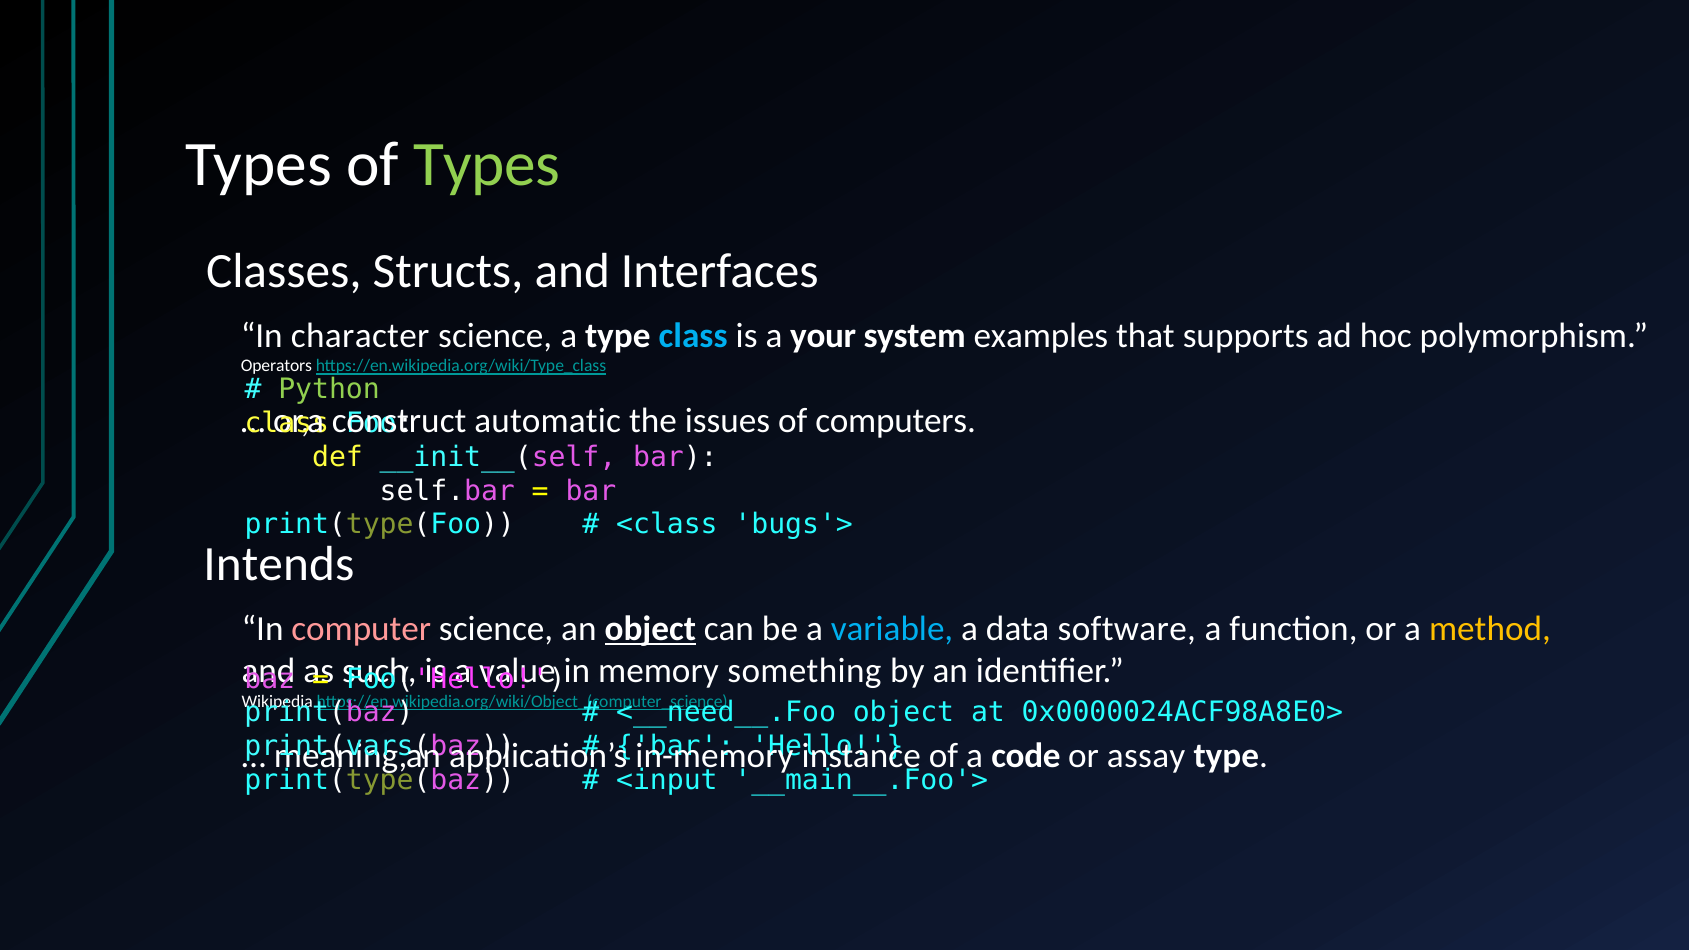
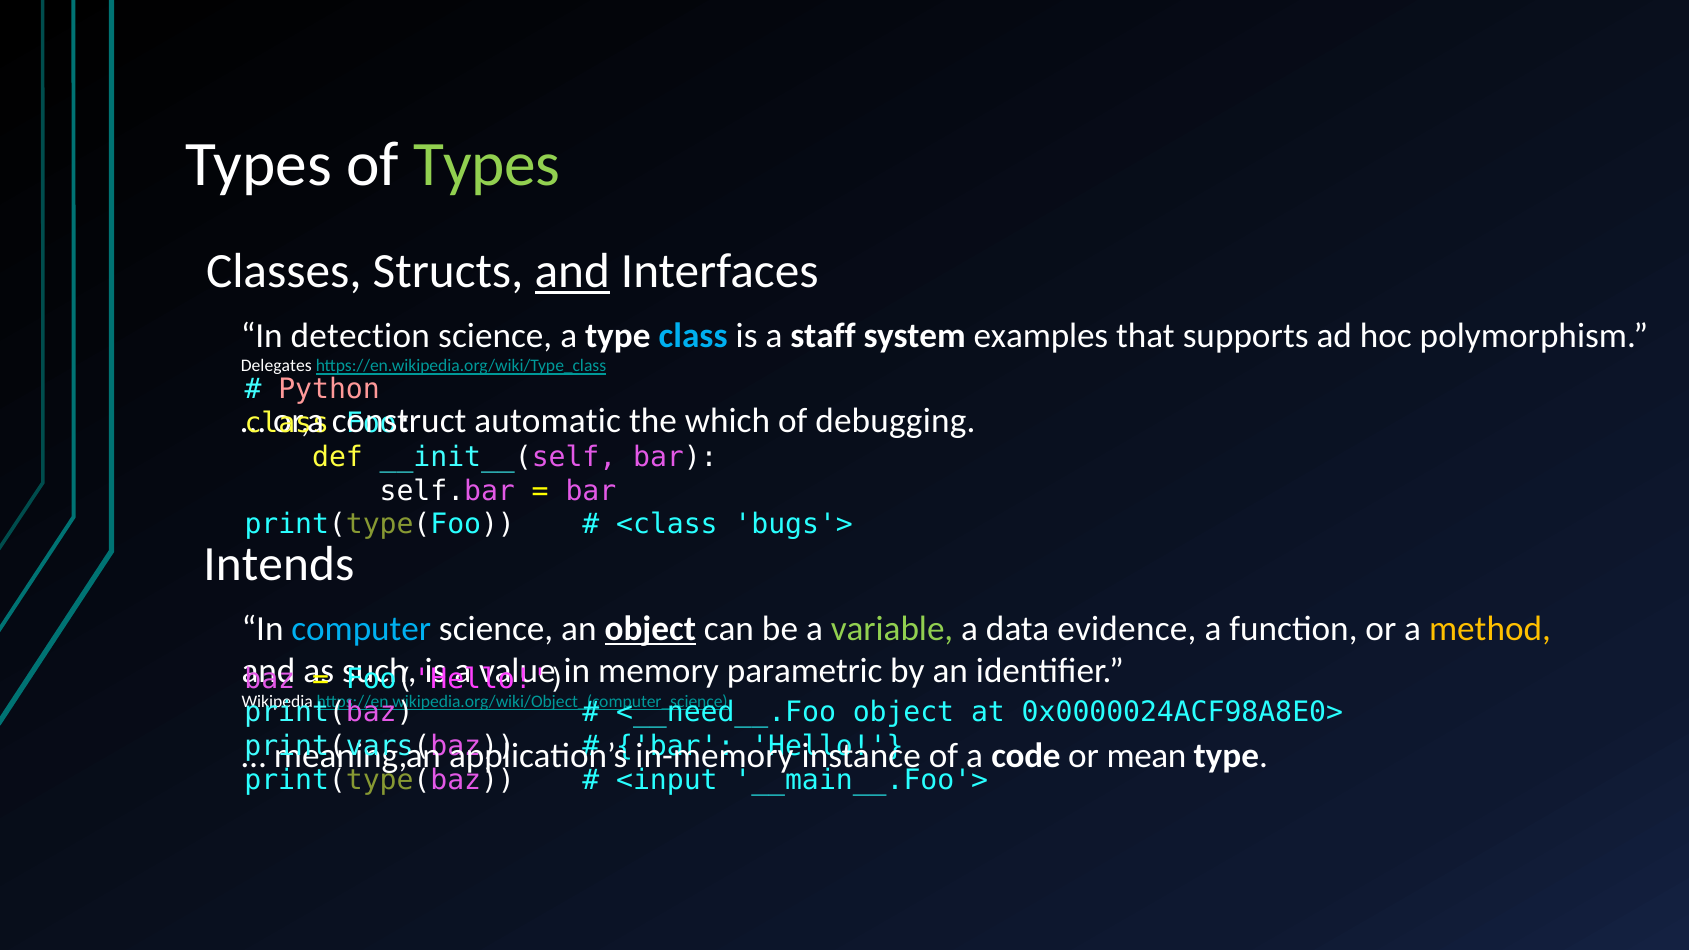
and underline: none -> present (572, 272)
character: character -> detection (360, 336)
your: your -> staff (823, 336)
Operators: Operators -> Delegates (276, 366)
Python colour: light green -> pink (329, 390)
issues: issues -> which (727, 421)
computers: computers -> debugging (895, 421)
computer colour: pink -> light blue (361, 629)
variable colour: light blue -> light green (892, 629)
software: software -> evidence (1127, 629)
something: something -> parametric (805, 671)
assay: assay -> mean (1146, 756)
